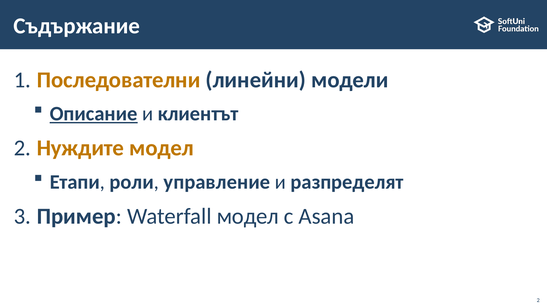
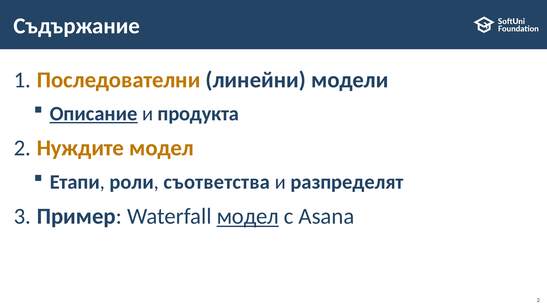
клиентът: клиентът -> продукта (198, 114)
управление: управление -> съответства (217, 182)
модел underline: none -> present (248, 216)
